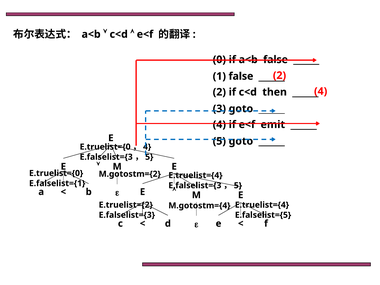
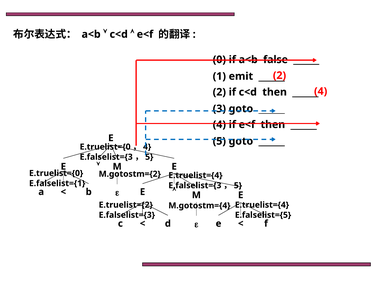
1 false: false -> emit (241, 76)
e<f emit: emit -> then (273, 125)
